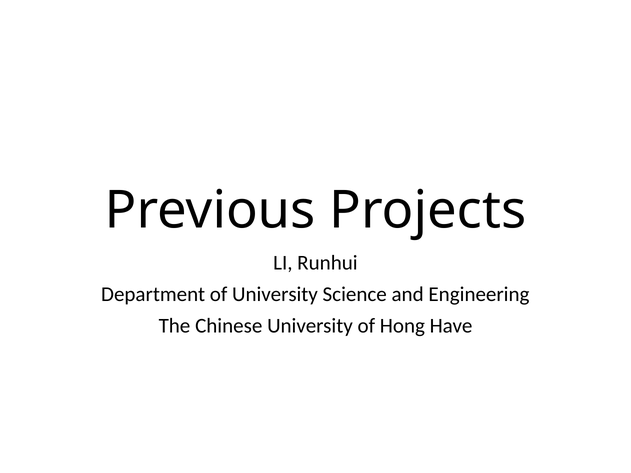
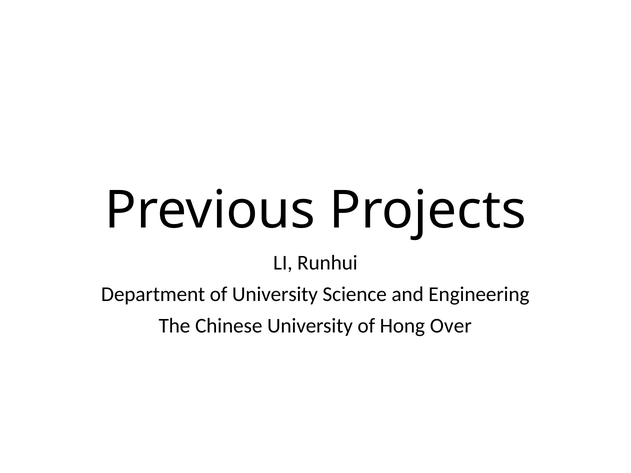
Have: Have -> Over (451, 326)
